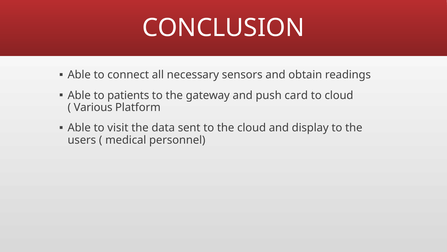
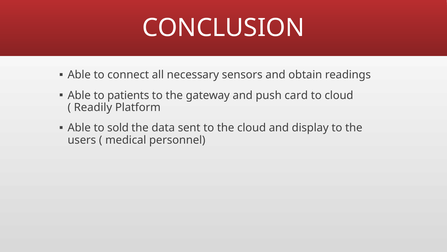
Various: Various -> Readily (93, 107)
visit: visit -> sold (118, 128)
